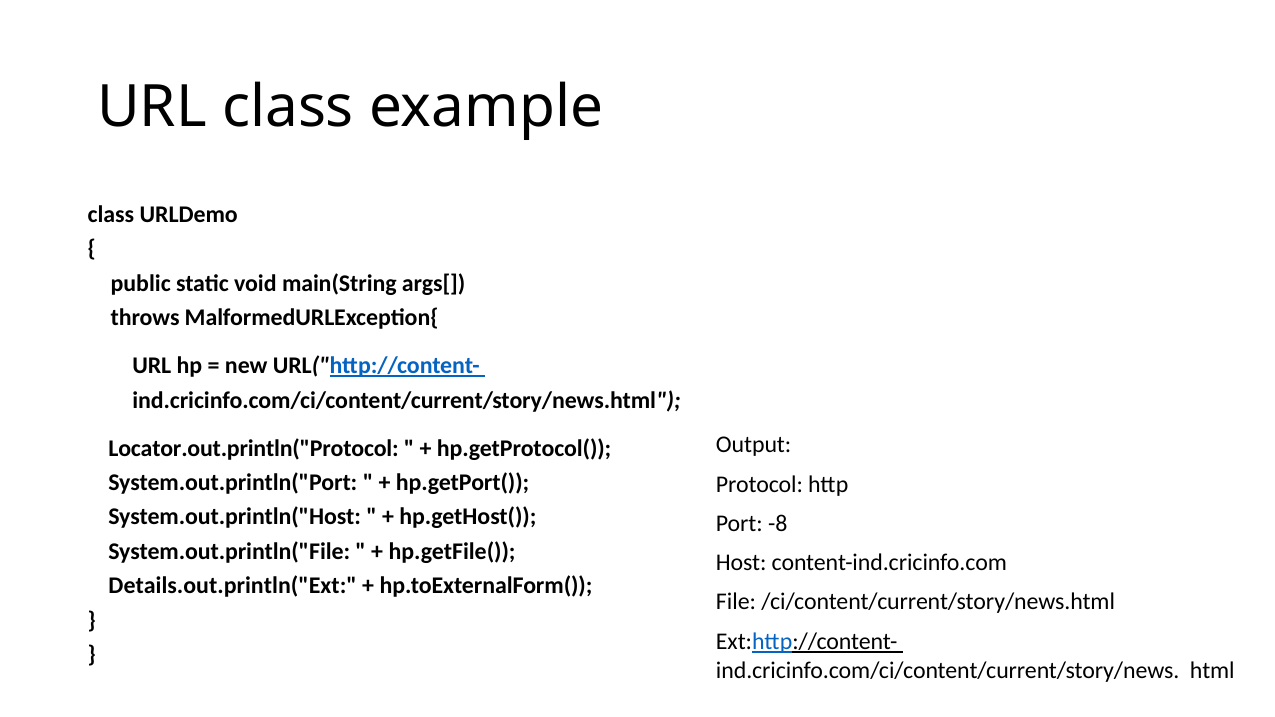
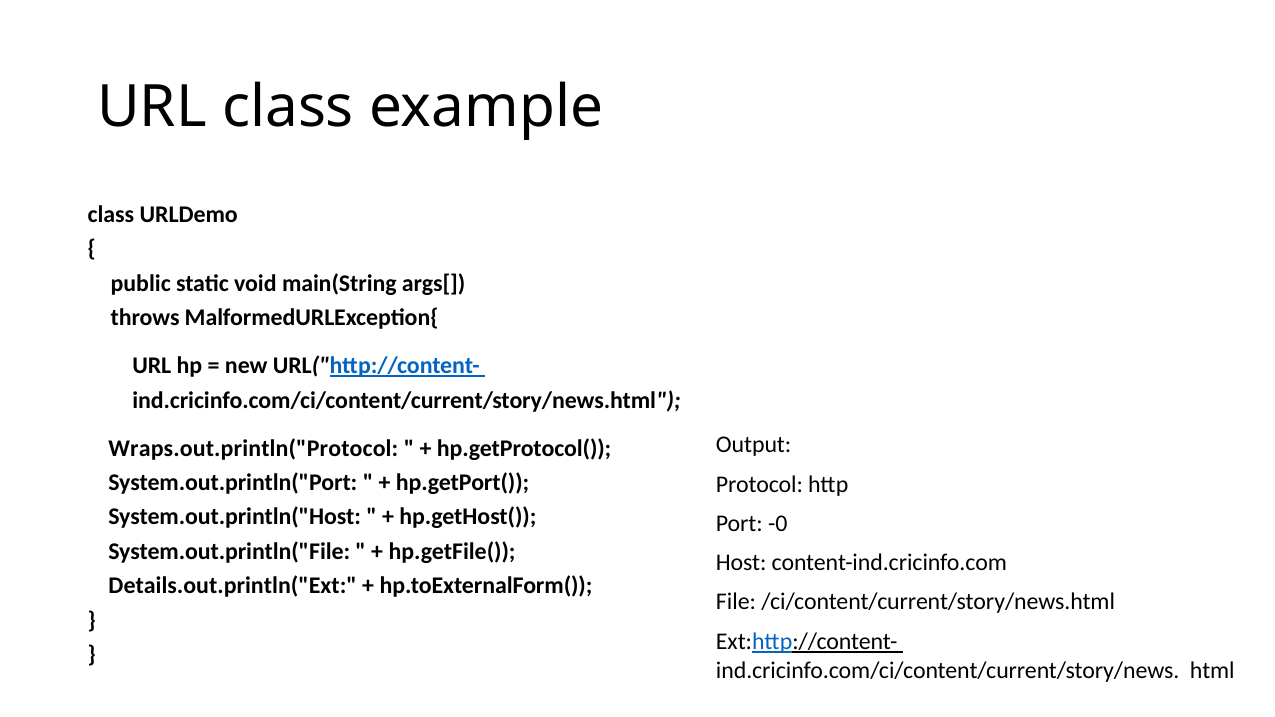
Locator.out.println("Protocol: Locator.out.println("Protocol -> Wraps.out.println("Protocol (253, 448)
-8: -8 -> -0 (778, 524)
